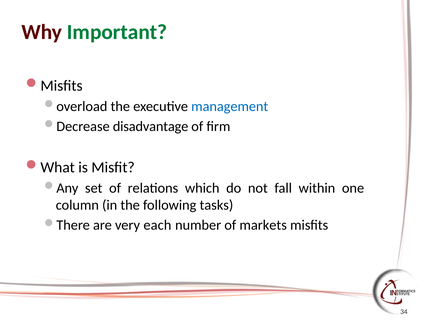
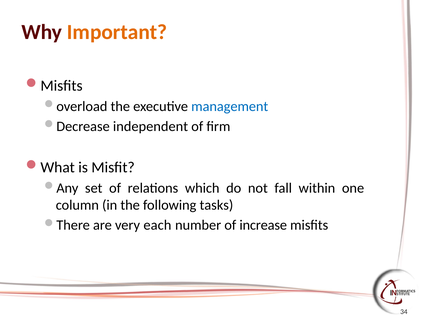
Important colour: green -> orange (117, 32)
disadvantage: disadvantage -> independent (150, 126)
markets: markets -> increase (263, 225)
